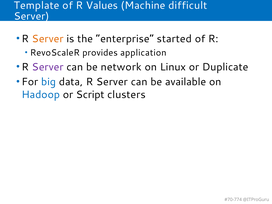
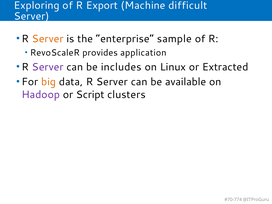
Template: Template -> Exploring (37, 5)
Values: Values -> Export (102, 5)
started: started -> sample (174, 39)
network: network -> includes (121, 67)
Duplicate: Duplicate -> Extracted (225, 67)
big colour: blue -> orange (49, 82)
Hadoop colour: blue -> purple (41, 95)
